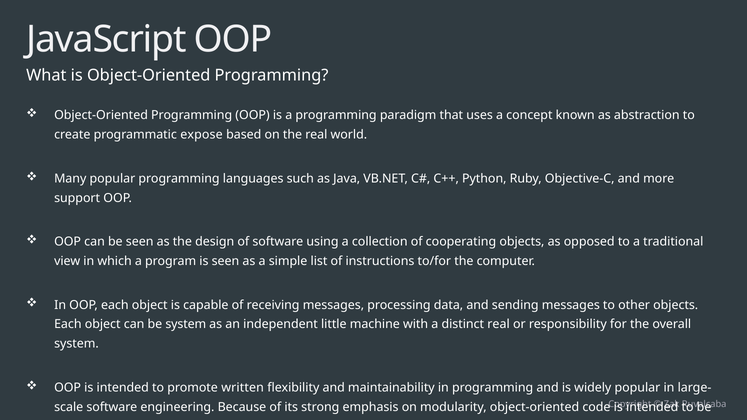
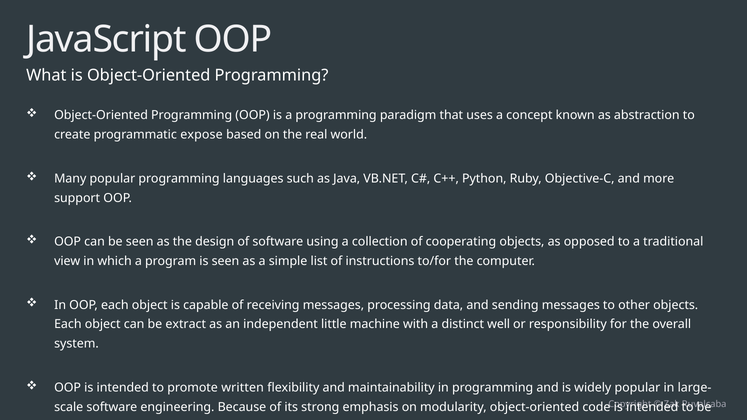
be system: system -> extract (186, 324)
distinct real: real -> well (499, 324)
